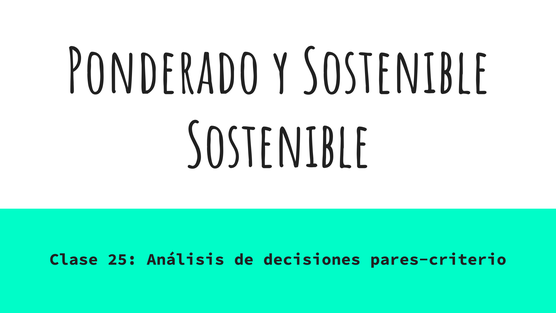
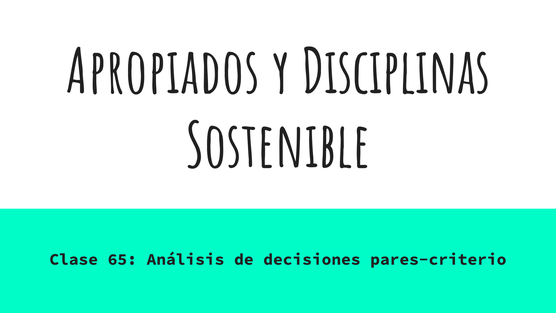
Ponderado: Ponderado -> Apropiados (163, 73)
y Sostenible: Sostenible -> Disciplinas (396, 73)
25: 25 -> 65 (122, 259)
